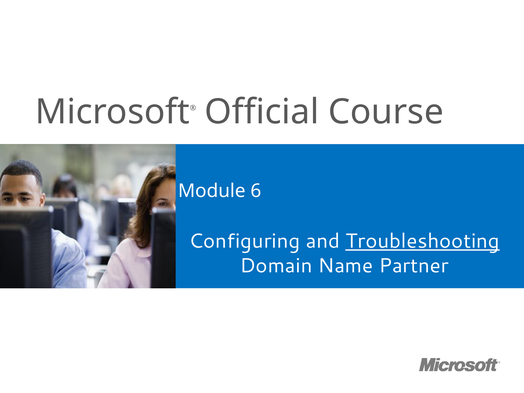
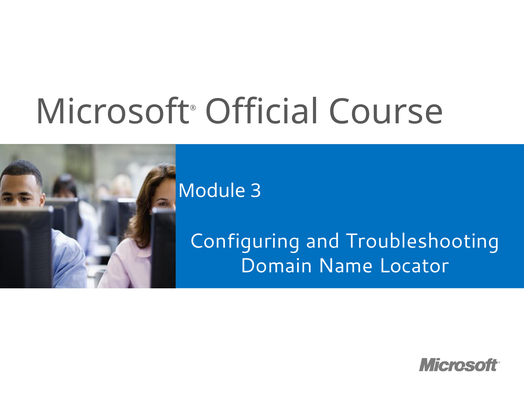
6: 6 -> 3 (256, 191)
Troubleshooting underline: present -> none (423, 241)
Partner: Partner -> Locator (414, 266)
